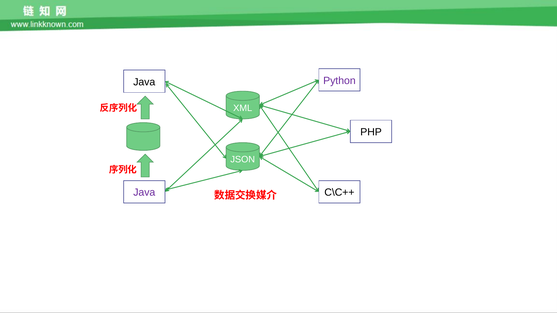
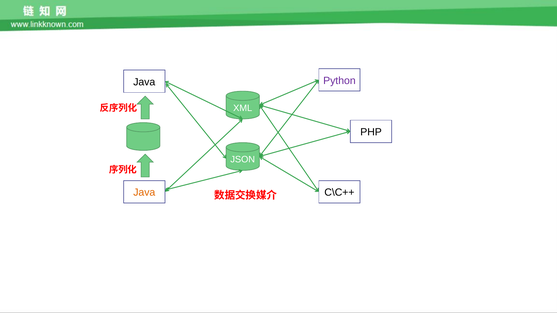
Java colour: purple -> orange (144, 193)
